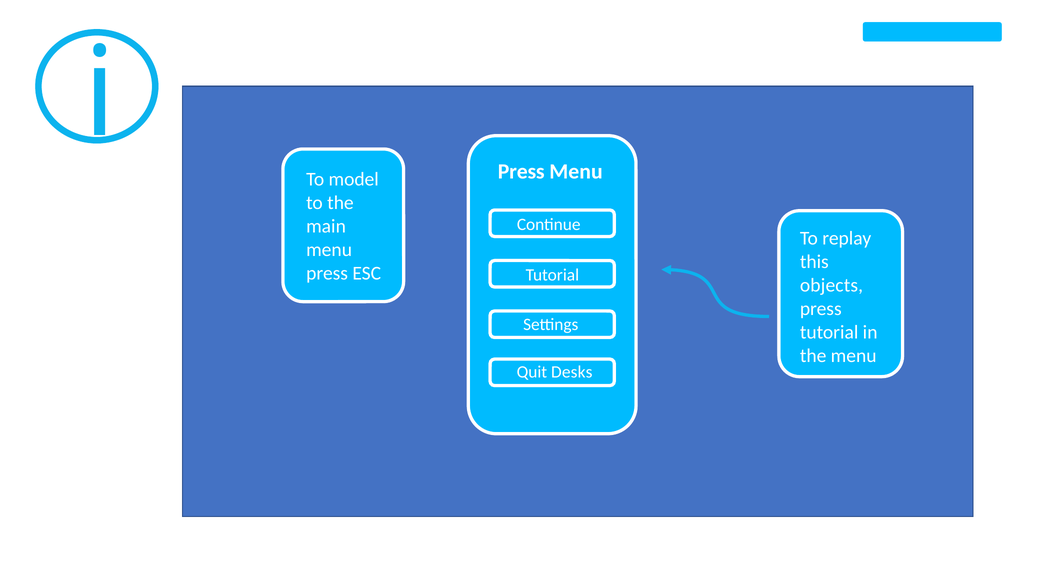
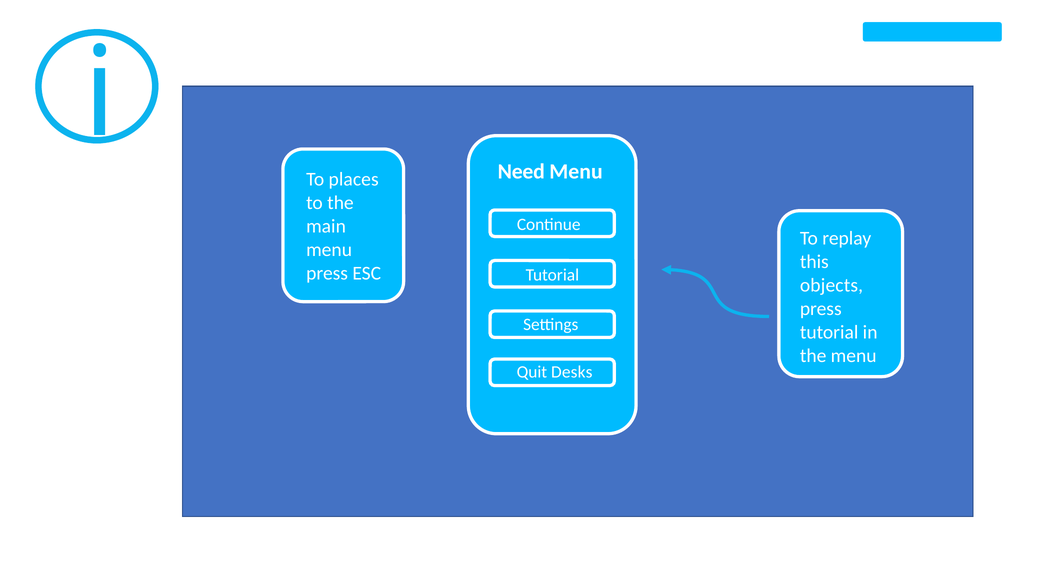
Press: Press -> Need (521, 171)
model: model -> places (354, 179)
